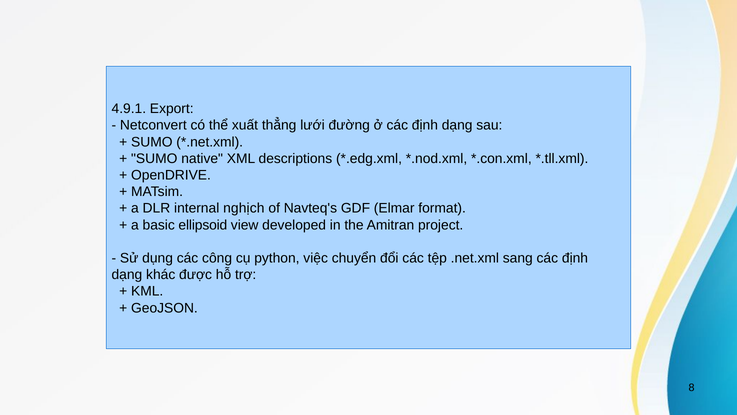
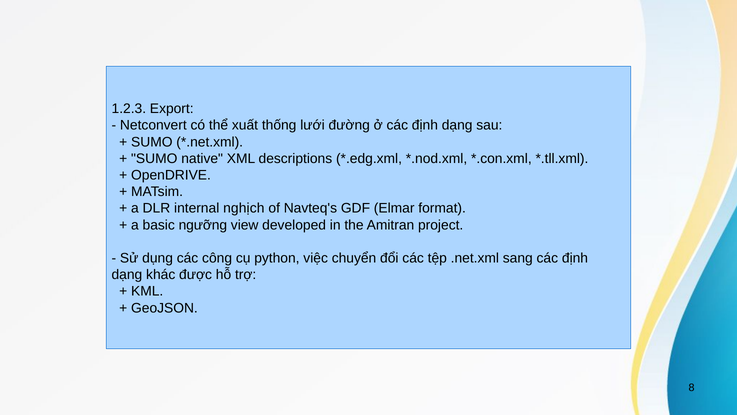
4.9.1: 4.9.1 -> 1.2.3 (129, 109)
thẳng: thẳng -> thống (279, 125)
ellipsoid: ellipsoid -> ngưỡng (203, 225)
